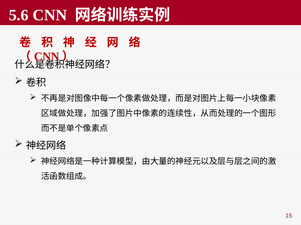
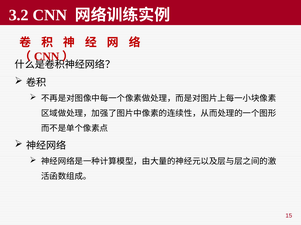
5.6: 5.6 -> 3.2 (19, 15)
